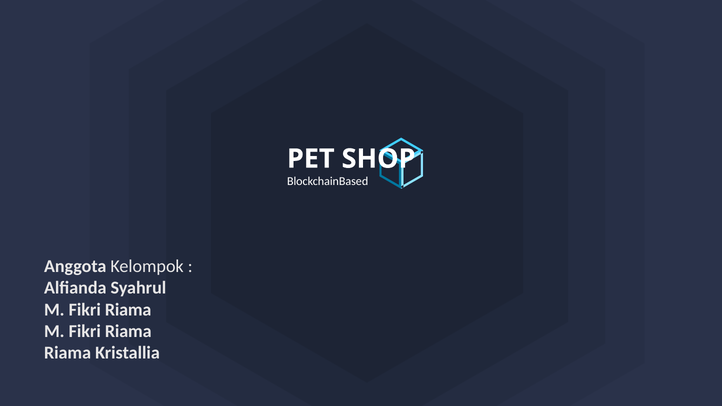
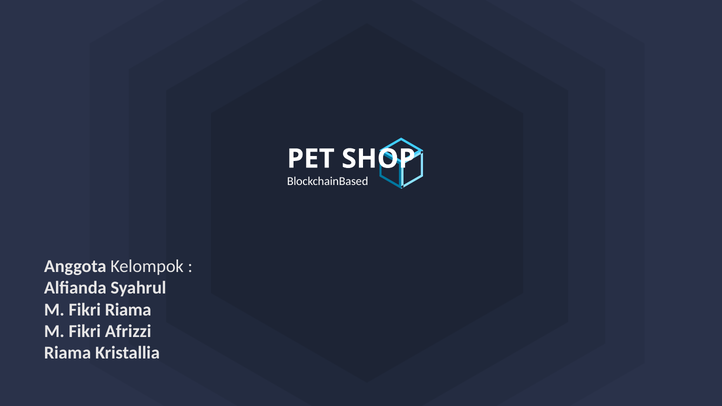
Riama: Riama -> Afrizzi (128, 331)
